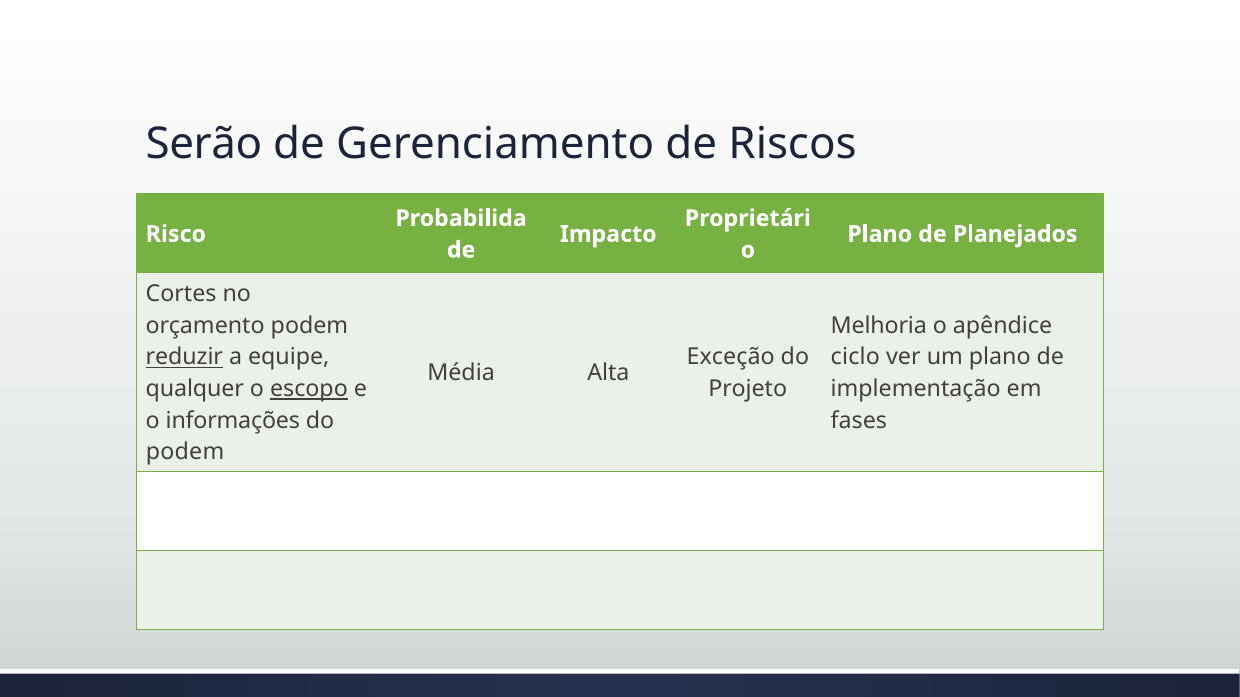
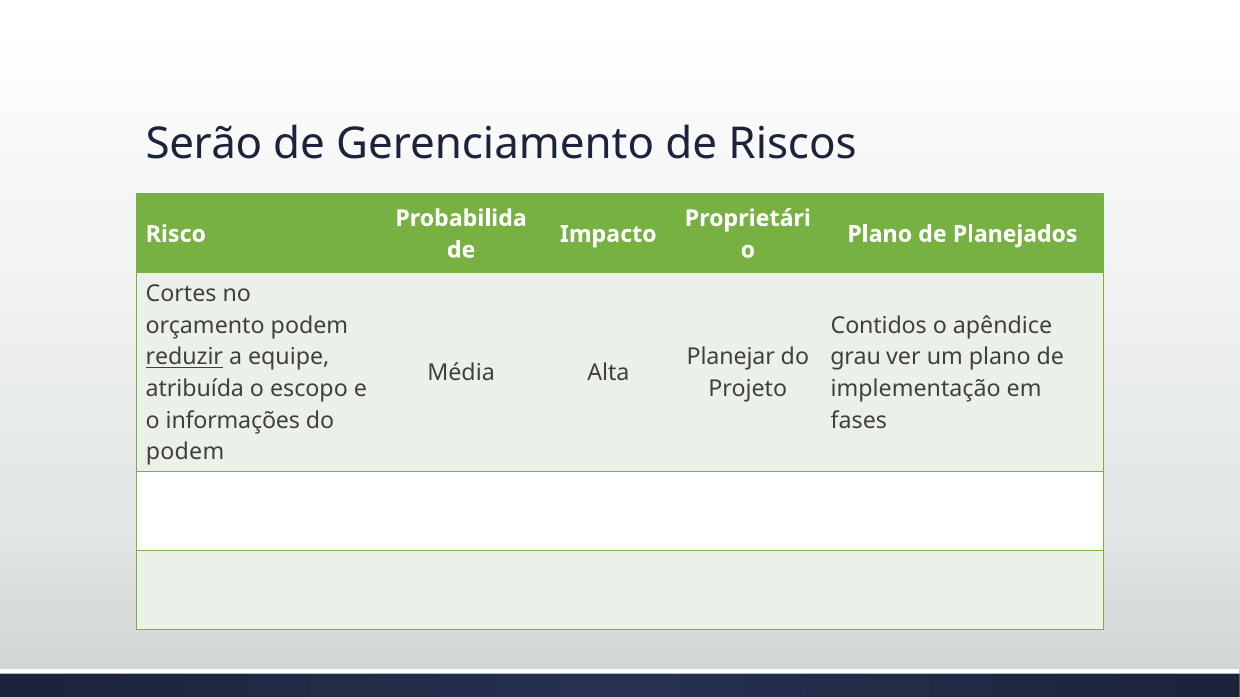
Melhoria: Melhoria -> Contidos (879, 326)
Exceção: Exceção -> Planejar (731, 358)
ciclo: ciclo -> grau (856, 358)
qualquer: qualquer -> atribuída (195, 389)
escopo underline: present -> none (309, 389)
